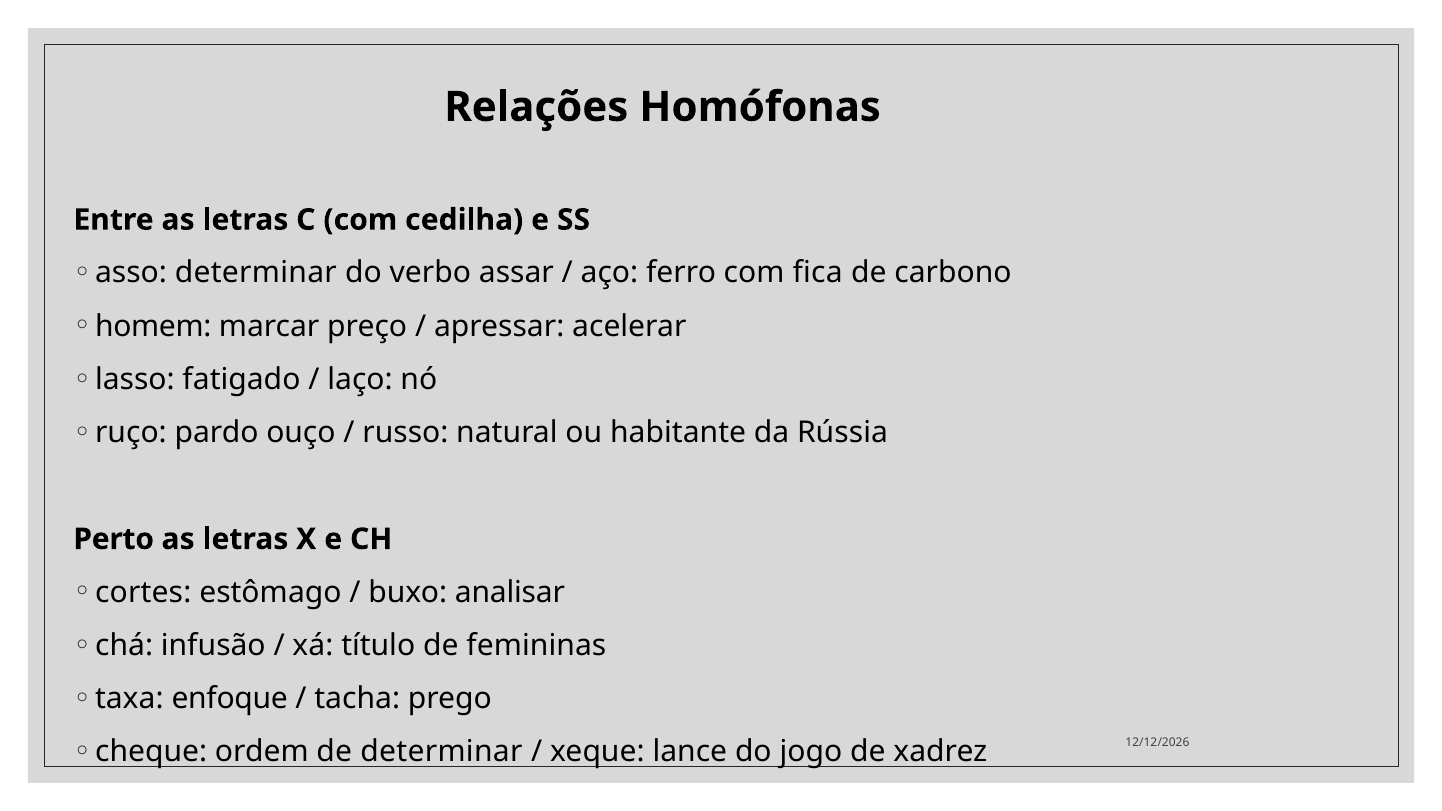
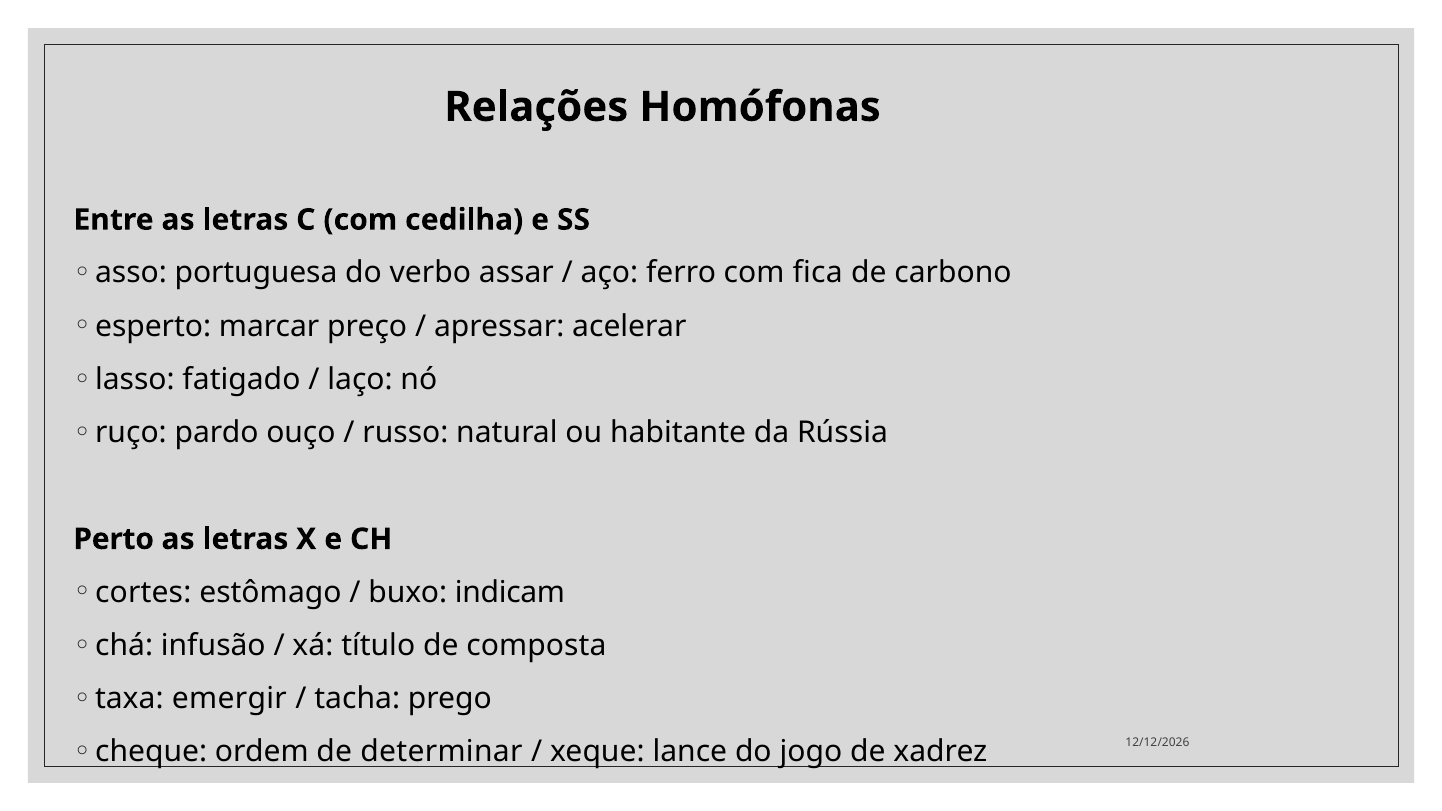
asso determinar: determinar -> portuguesa (256, 273)
homem: homem -> esperto (153, 326)
analisar: analisar -> indicam (510, 592)
femininas: femininas -> composta (536, 646)
enfoque: enfoque -> emergir (229, 699)
